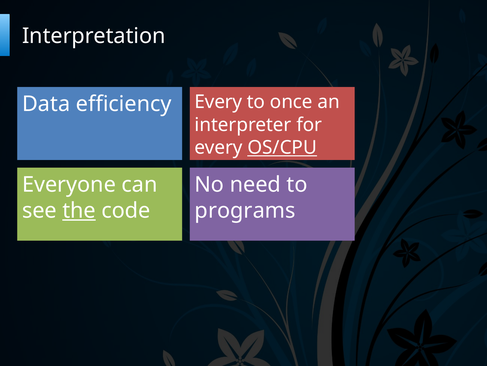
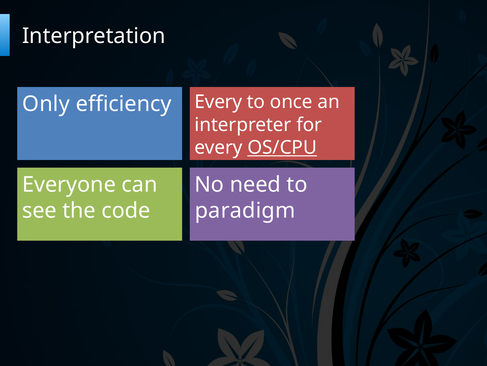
Data: Data -> Only (46, 104)
the underline: present -> none (79, 210)
programs: programs -> paradigm (245, 210)
